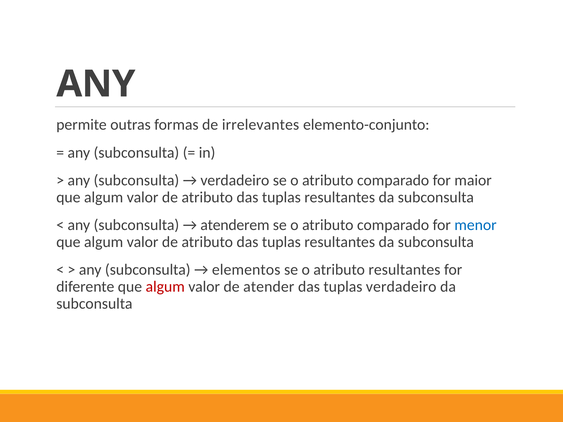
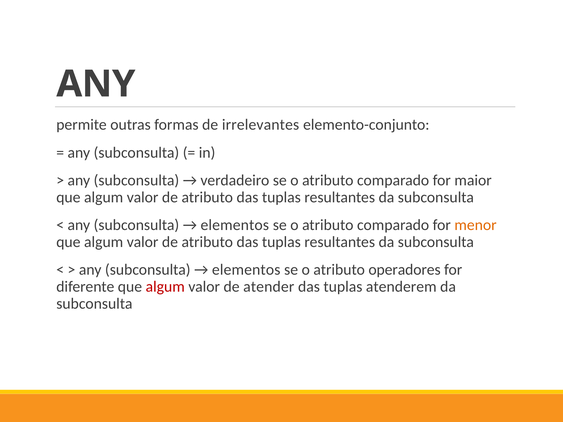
atenderem: atenderem -> elementos (235, 225)
menor colour: blue -> orange (476, 225)
atributo resultantes: resultantes -> operadores (405, 270)
tuplas verdadeiro: verdadeiro -> atenderem (401, 287)
